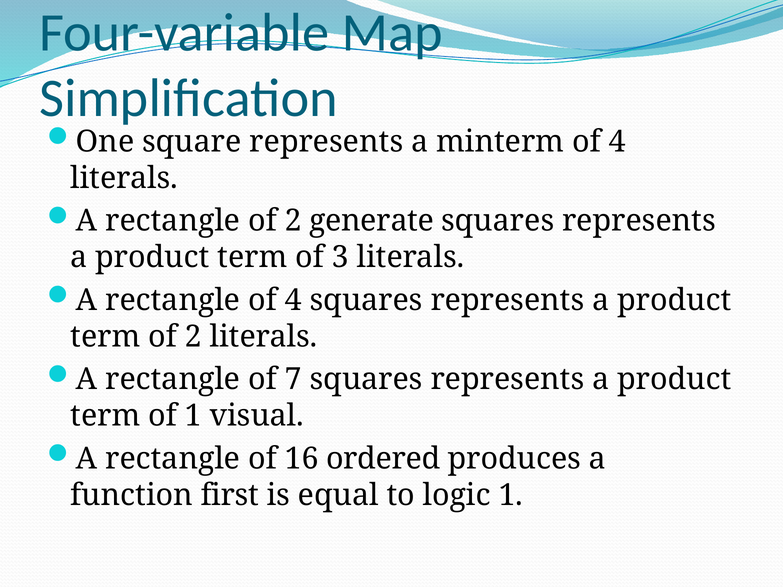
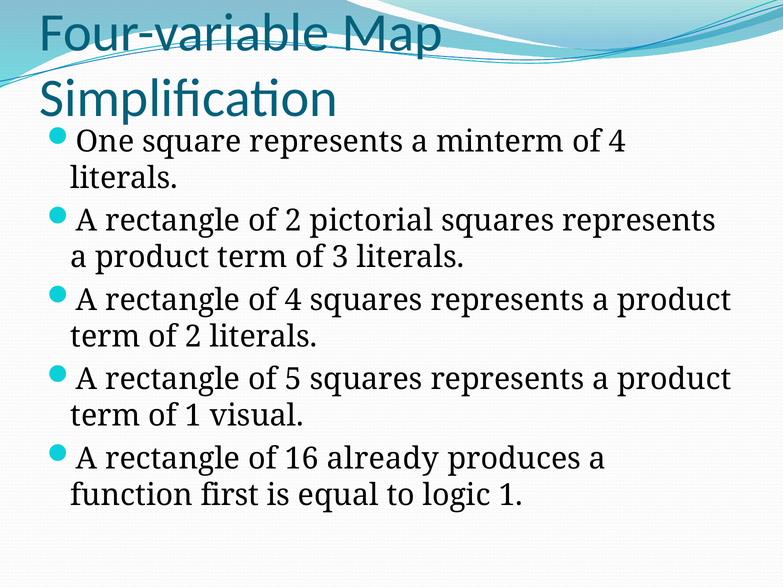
generate: generate -> pictorial (371, 221)
7: 7 -> 5 (293, 379)
ordered: ordered -> already (383, 459)
